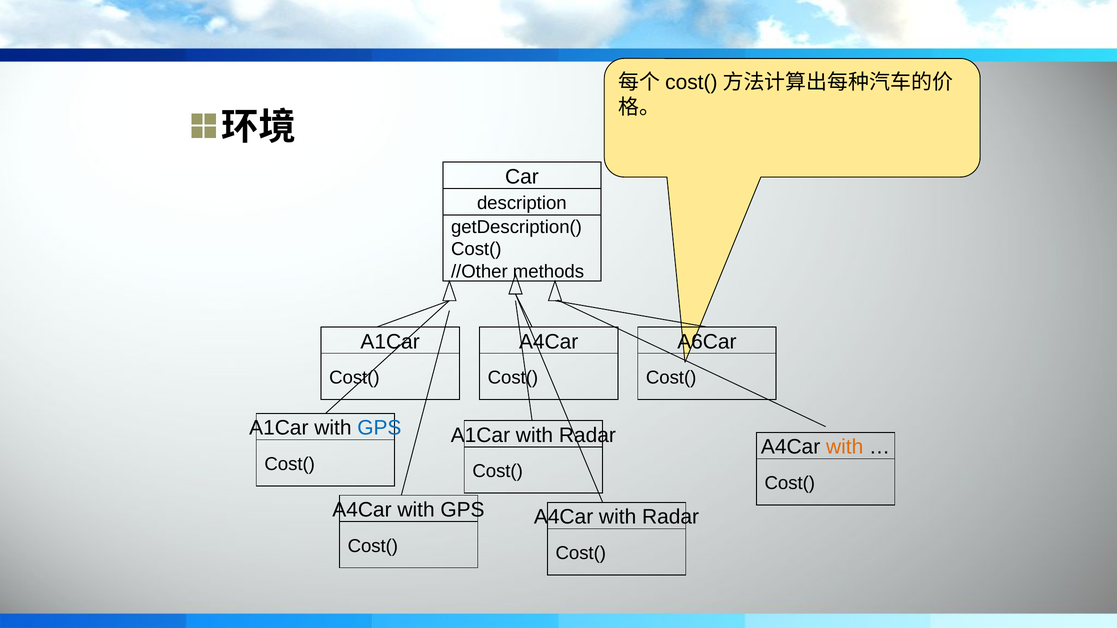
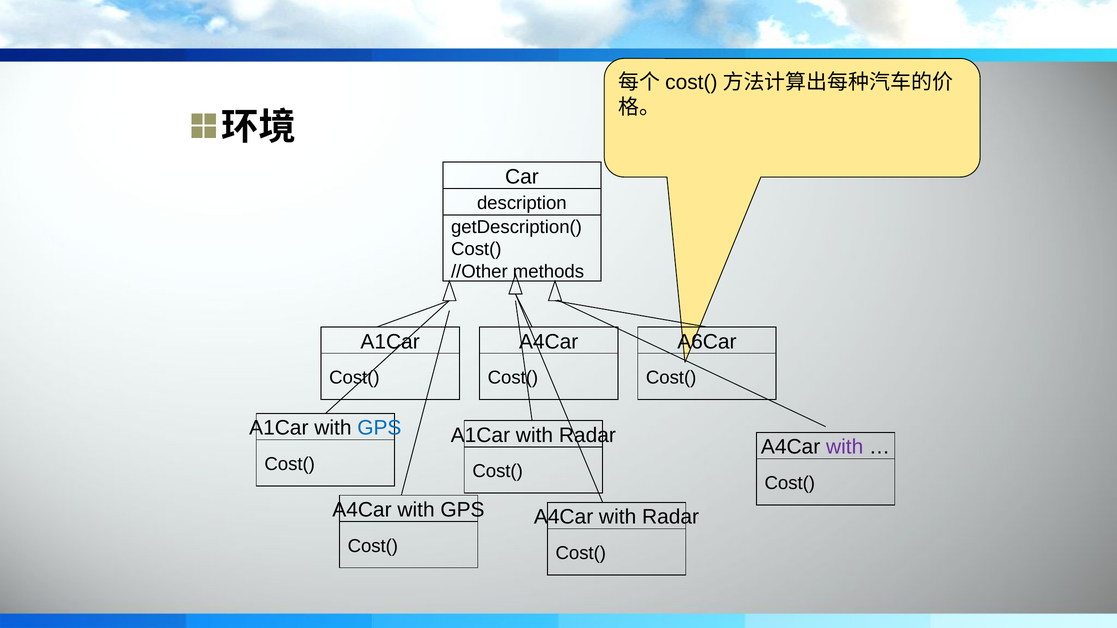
with colour: orange -> purple (845, 447)
